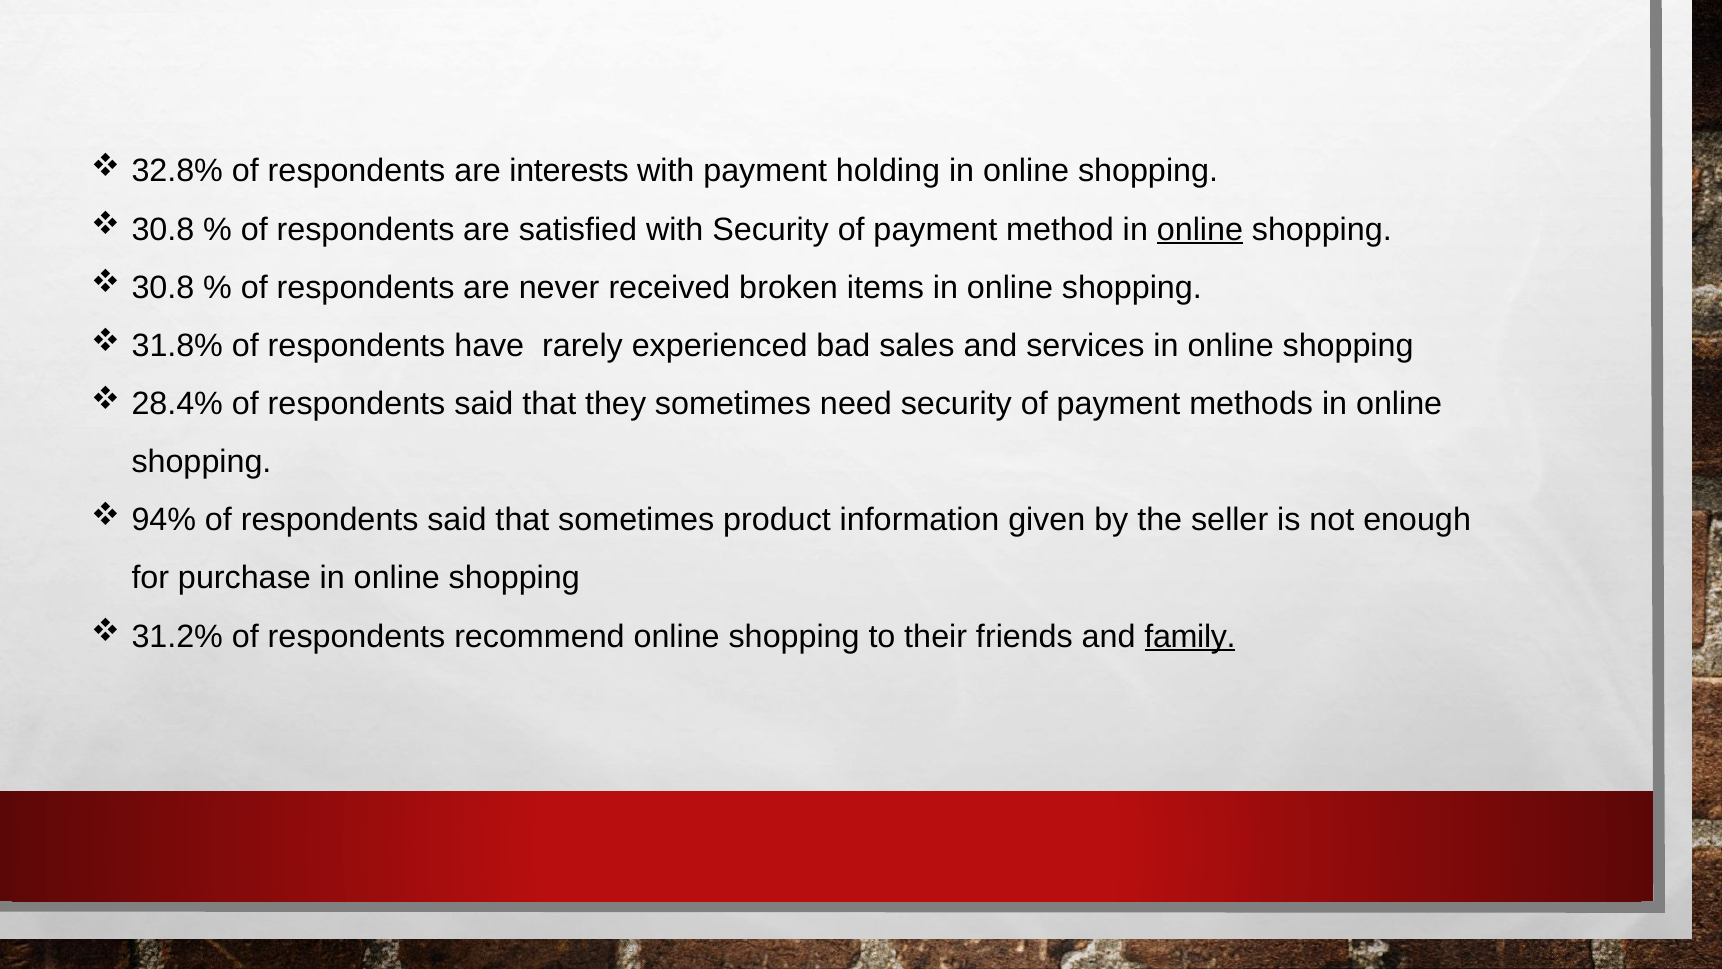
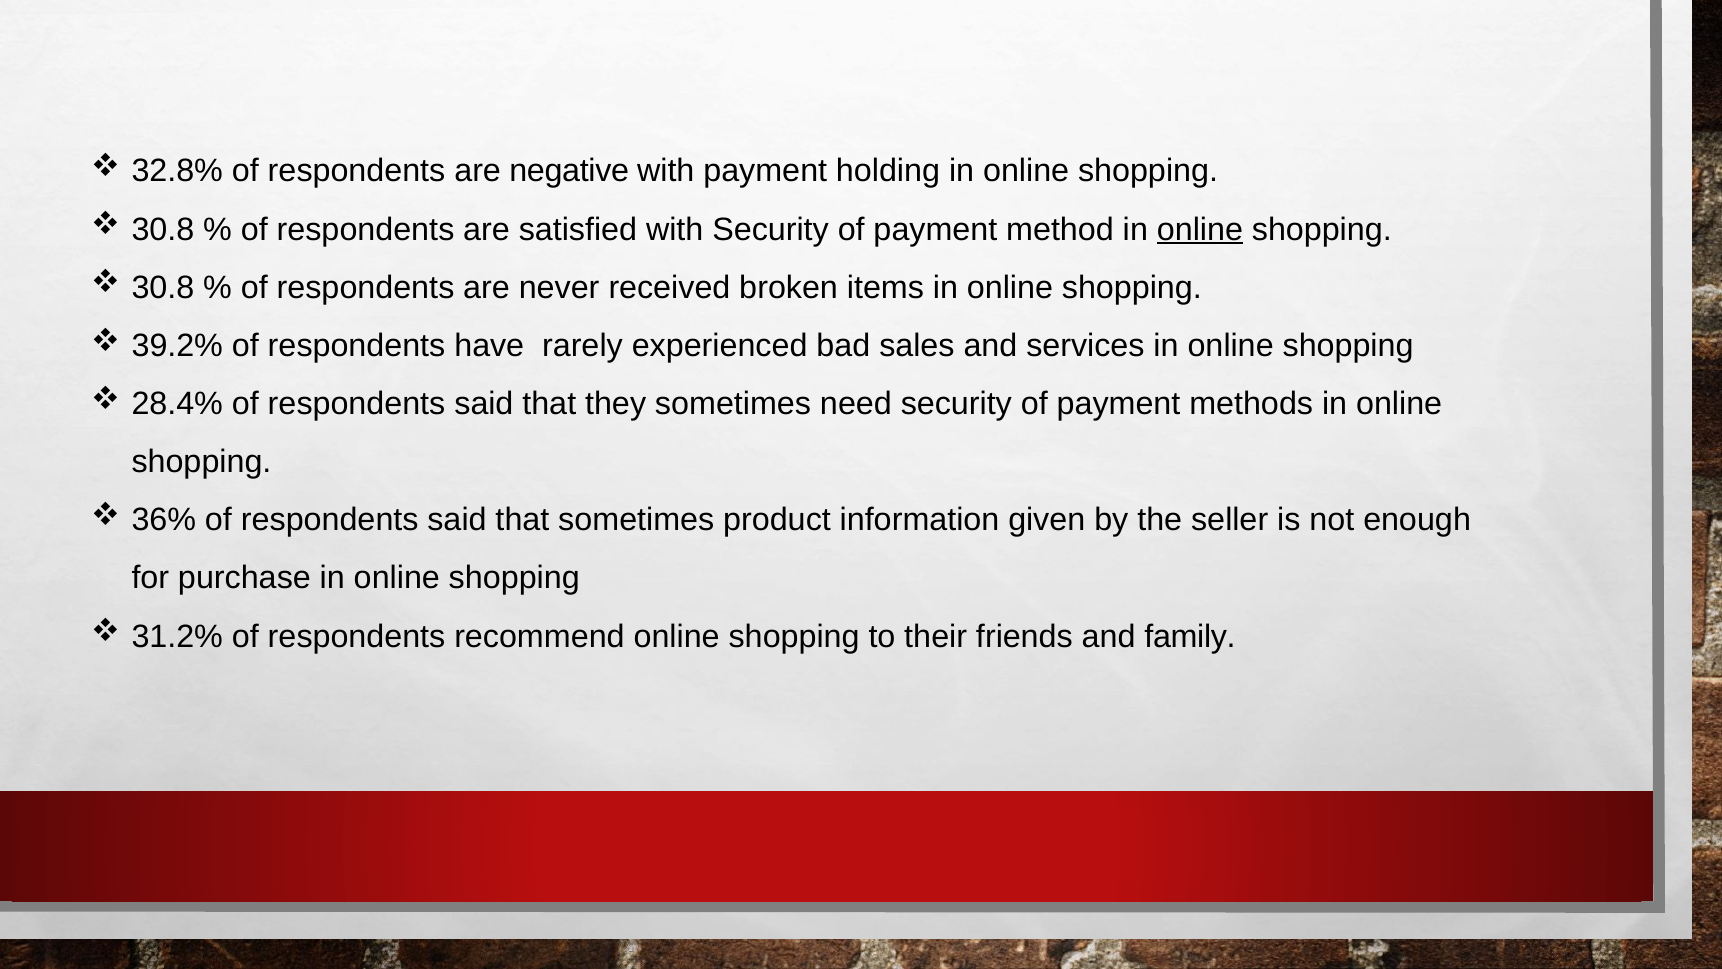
interests: interests -> negative (569, 171)
31.8%: 31.8% -> 39.2% (177, 346)
94%: 94% -> 36% (164, 520)
family underline: present -> none (1190, 636)
